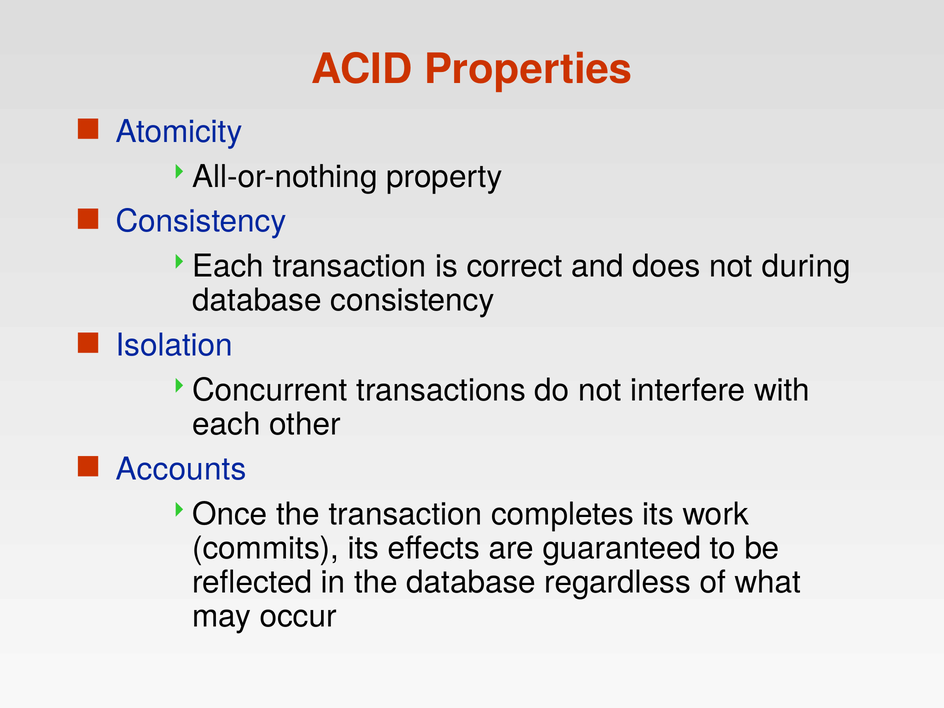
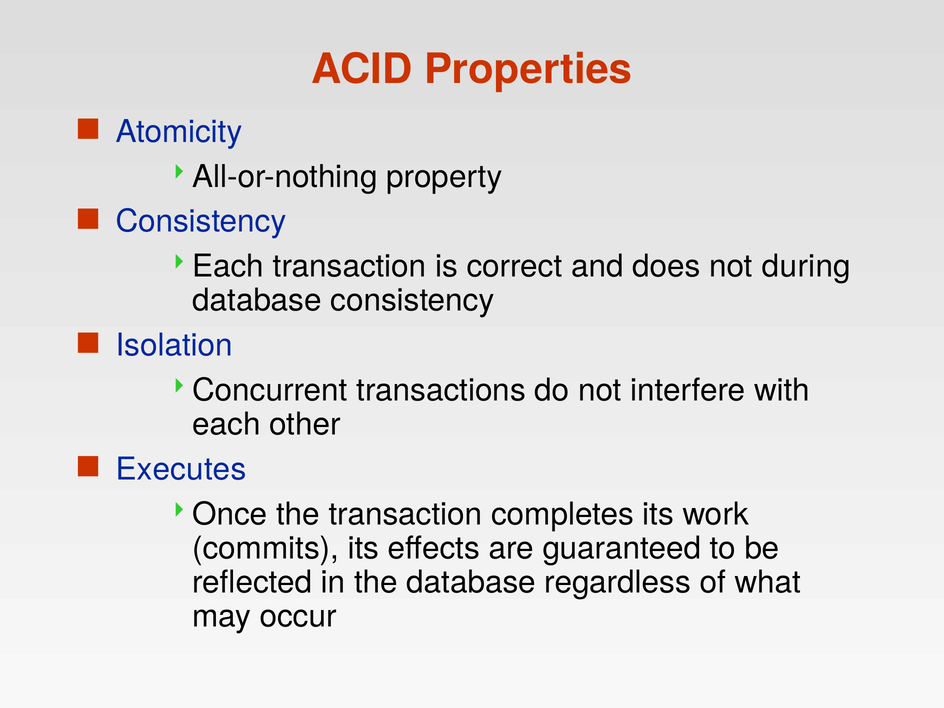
Accounts: Accounts -> Executes (181, 469)
